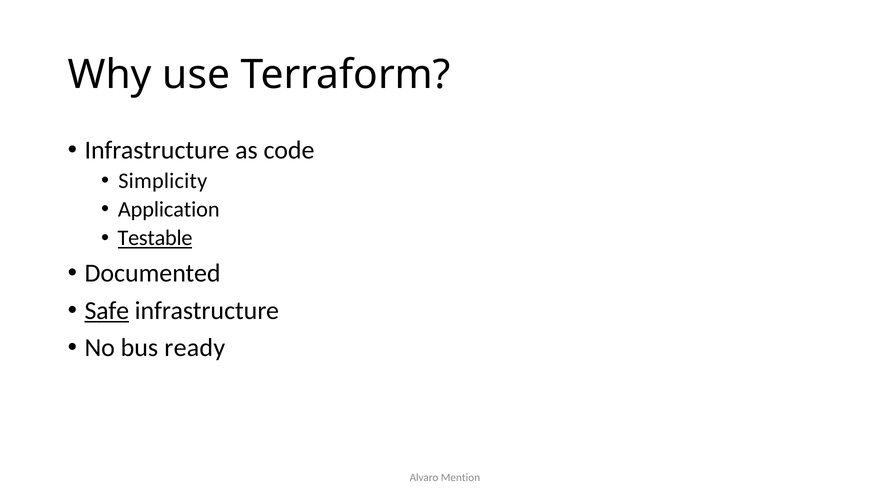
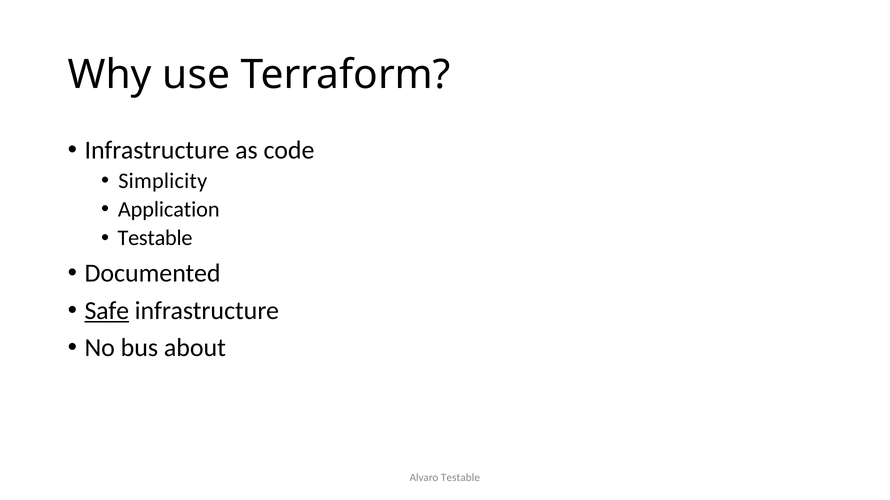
Testable underline: present -> none (155, 238)
ready: ready -> about (195, 348)
Alvaro Mention: Mention -> Testable (460, 478)
